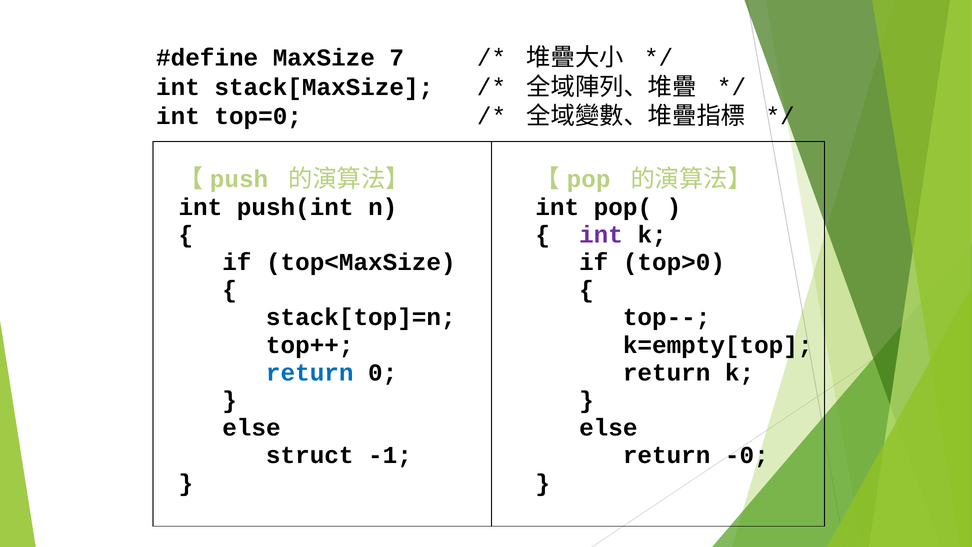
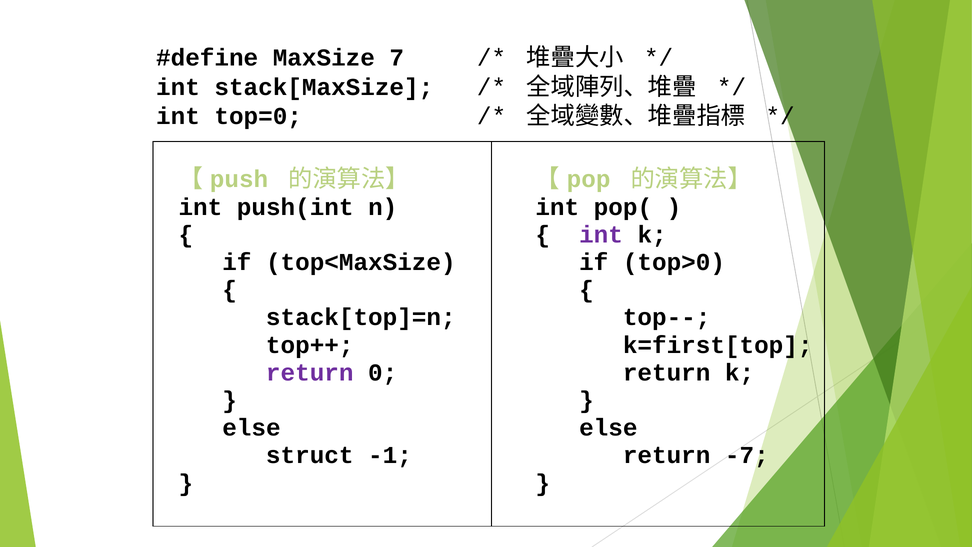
k=empty[top: k=empty[top -> k=first[top (718, 345)
return colour: blue -> purple (310, 372)
-0: -0 -> -7 (747, 455)
